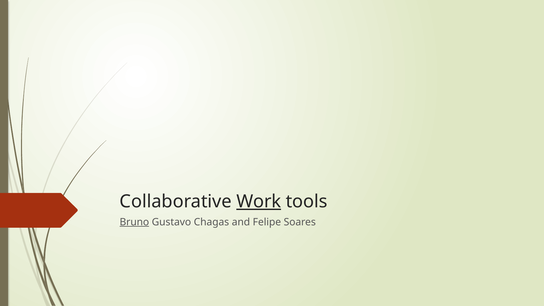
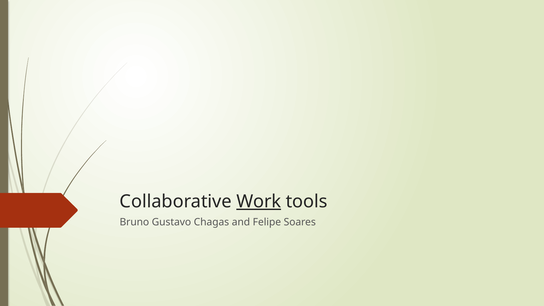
Bruno underline: present -> none (134, 222)
